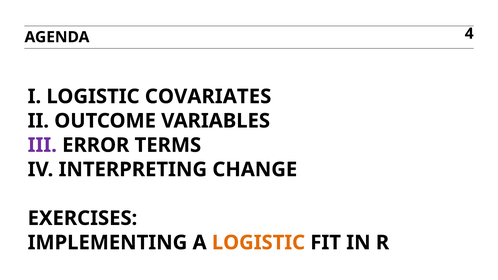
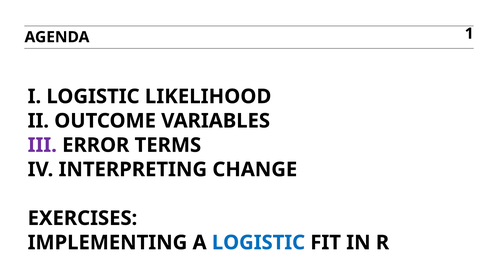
4: 4 -> 1 (469, 33)
COVARIATES: COVARIATES -> LIKELIHOOD (208, 96)
LOGISTIC colour: orange -> blue (258, 242)
